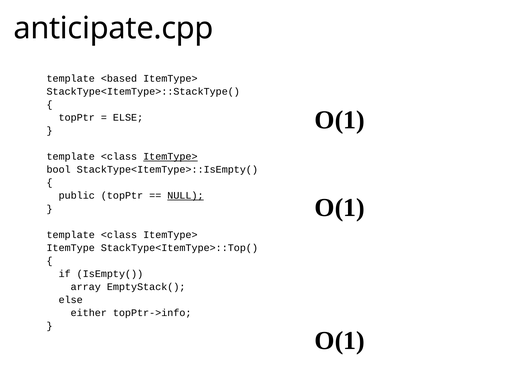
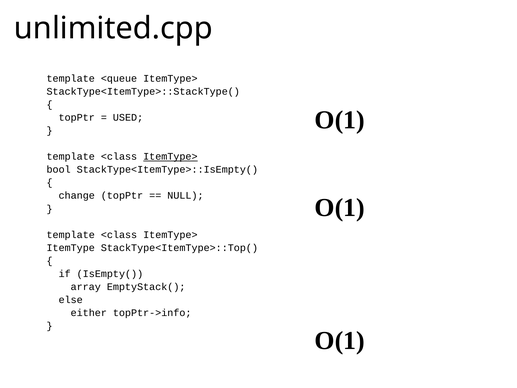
anticipate.cpp: anticipate.cpp -> unlimited.cpp (113, 28)
<based: <based -> <queue (119, 78)
ELSE: ELSE -> USED (128, 117)
public: public -> change (77, 196)
NULL underline: present -> none (185, 196)
